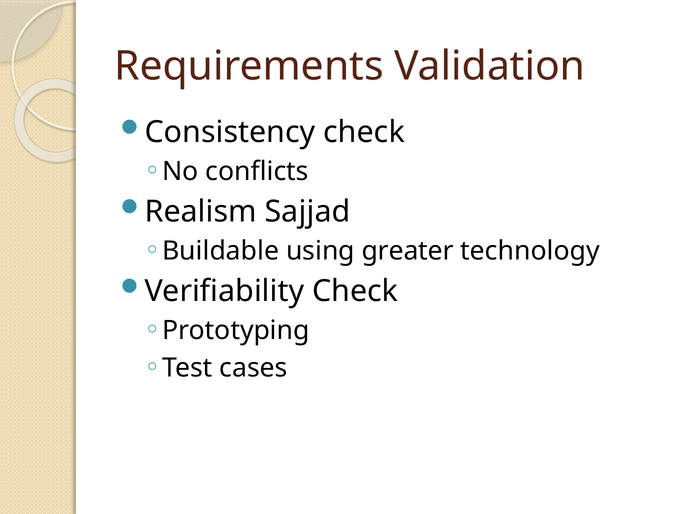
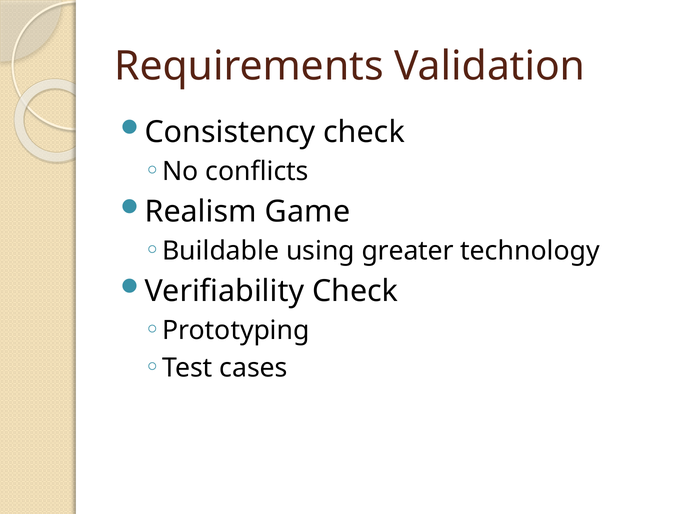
Sajjad: Sajjad -> Game (307, 212)
